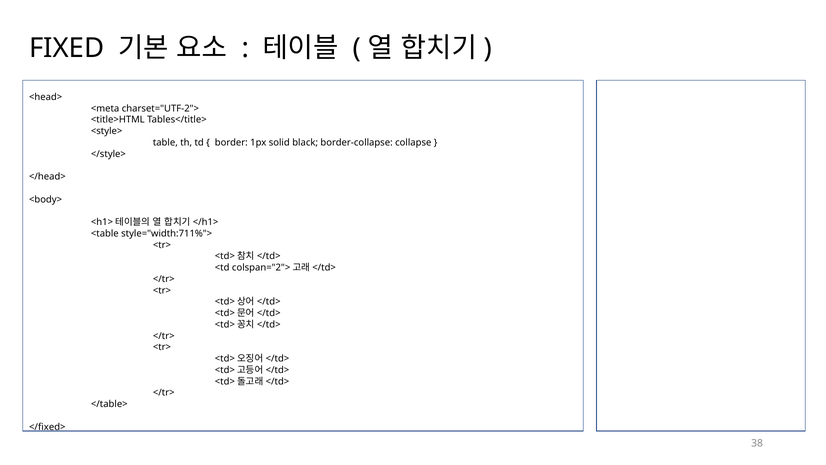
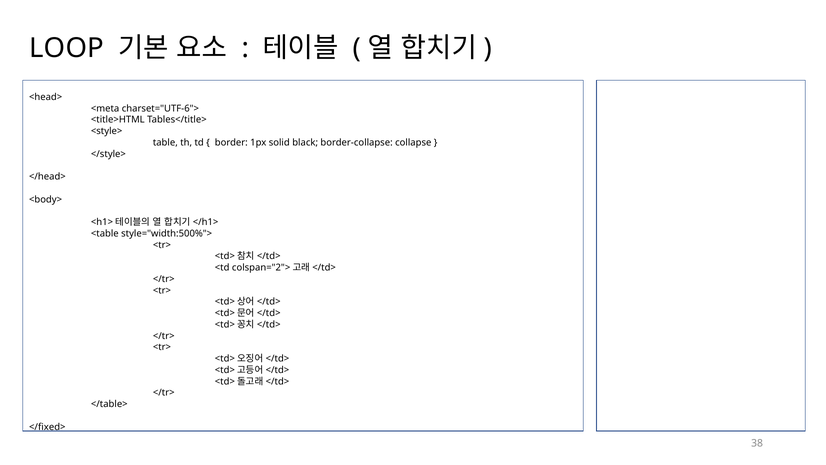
FIXED: FIXED -> LOOP (67, 48)
charset="UTF-2">: charset="UTF-2"> -> charset="UTF-6"> (160, 108)
style="width:711%">: style="width:711%"> -> style="width:500%"> (167, 233)
